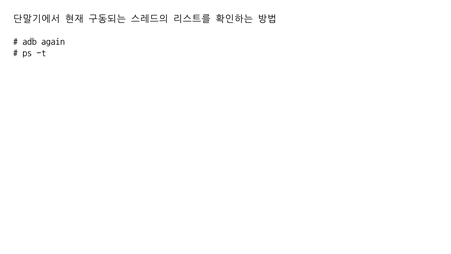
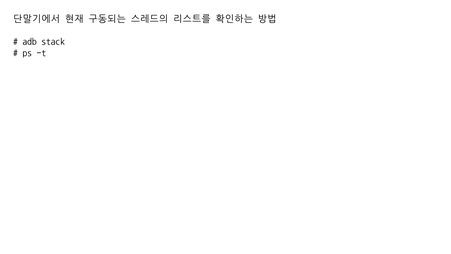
again: again -> stack (53, 41)
